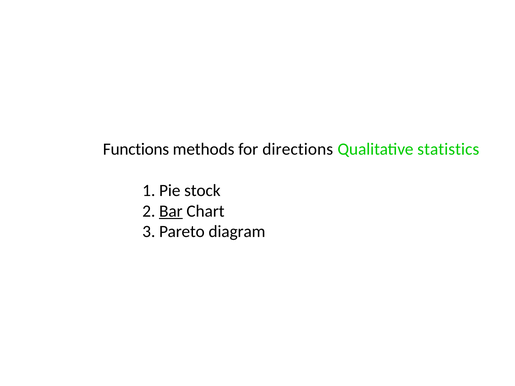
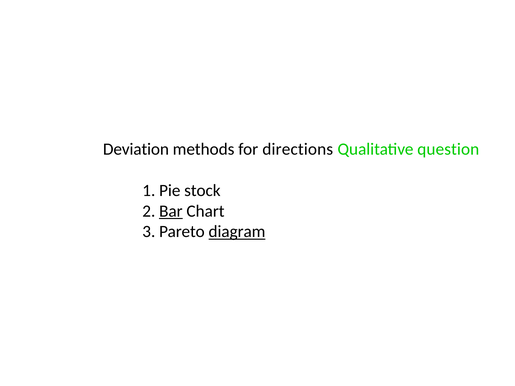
Functions: Functions -> Deviation (136, 149)
statistics: statistics -> question (448, 149)
diagram underline: none -> present (237, 232)
